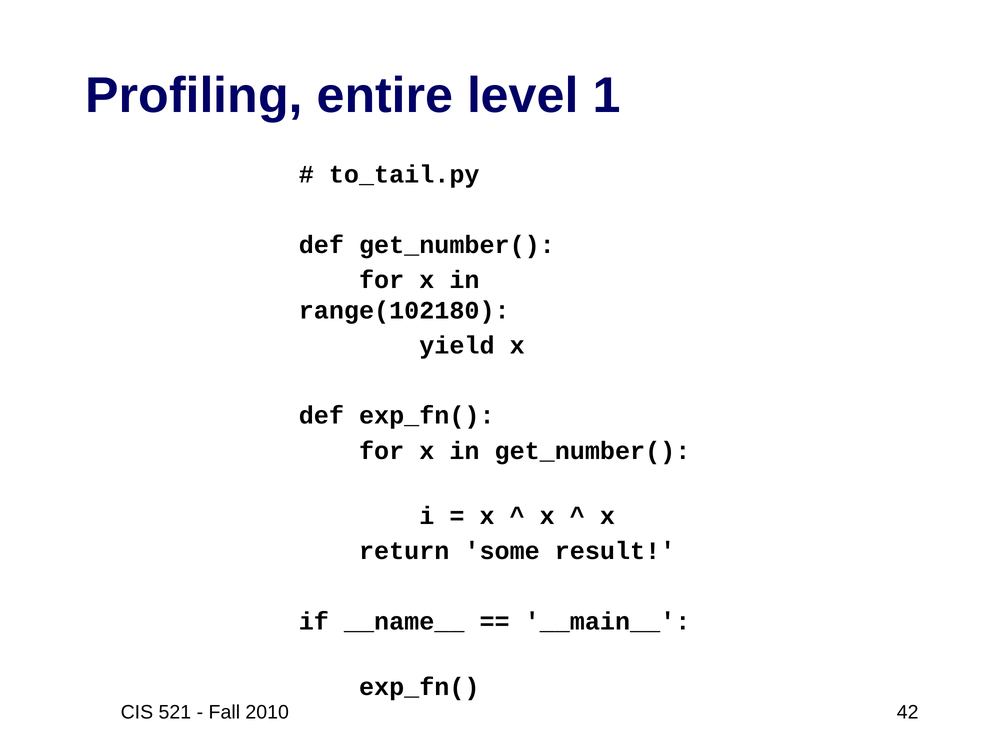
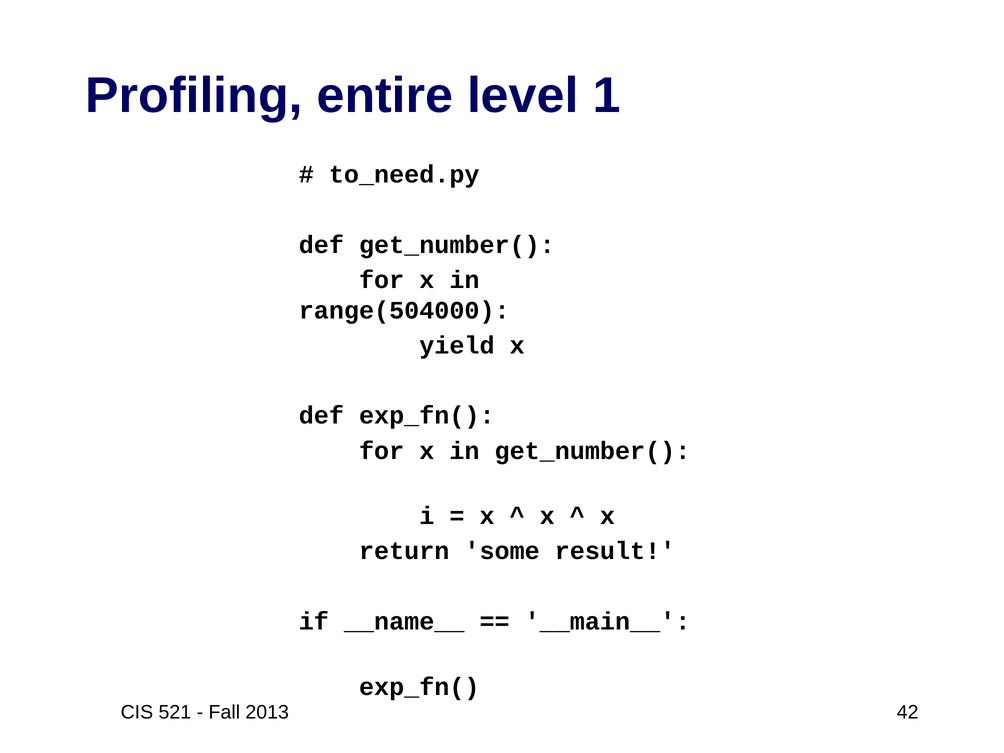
to_tail.py: to_tail.py -> to_need.py (404, 175)
range(102180: range(102180 -> range(504000 (404, 310)
2010: 2010 -> 2013 (267, 713)
